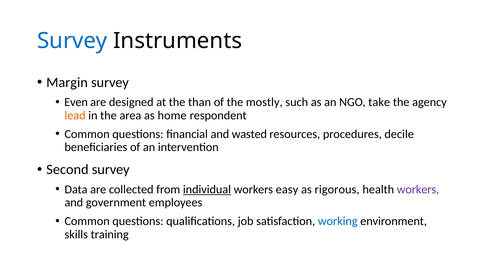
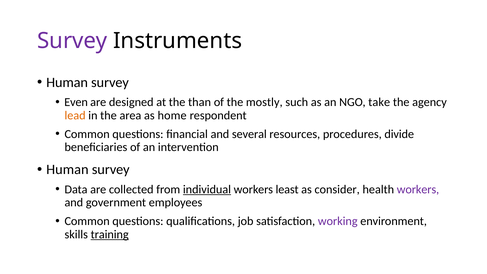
Survey colour: blue -> purple (72, 41)
Margin: Margin -> Human (67, 82)
wasted: wasted -> several (249, 134)
decile: decile -> divide (399, 134)
Second: Second -> Human (67, 170)
easy: easy -> least (287, 189)
rigorous: rigorous -> consider (337, 189)
working colour: blue -> purple (338, 221)
training underline: none -> present (110, 234)
